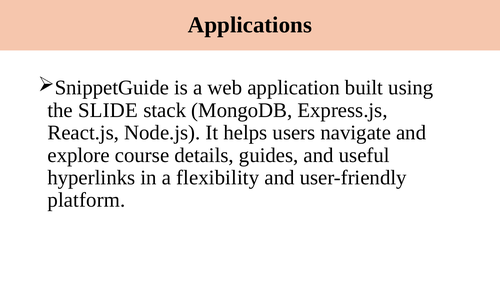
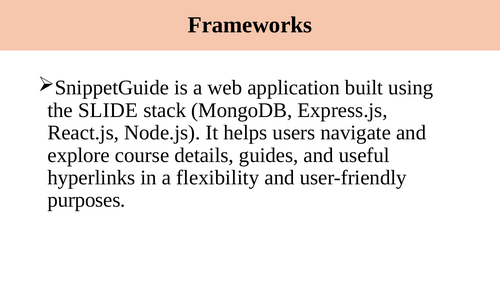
Applications: Applications -> Frameworks (250, 25)
platform: platform -> purposes (87, 200)
